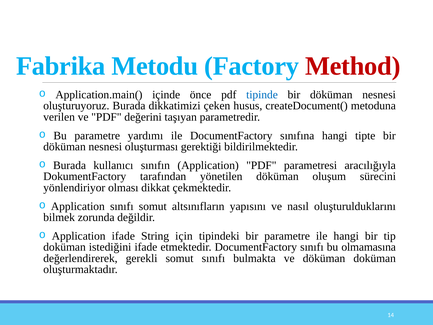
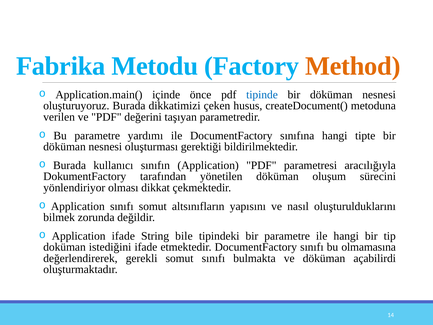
Method colour: red -> orange (353, 66)
için: için -> bile (184, 236)
döküman doküman: doküman -> açabilirdi (375, 258)
